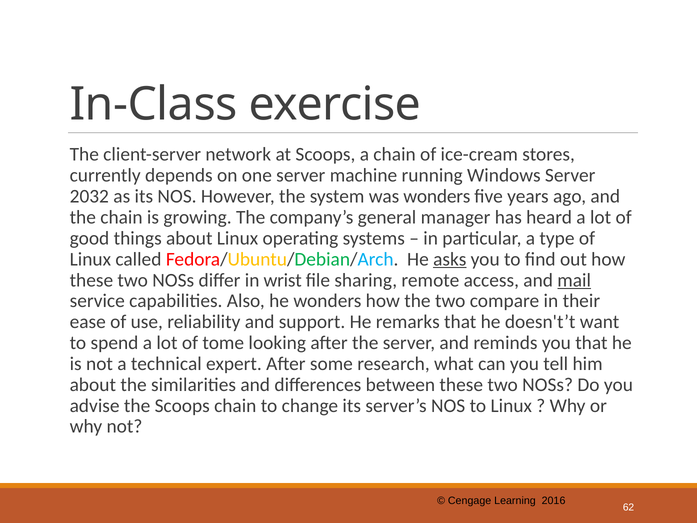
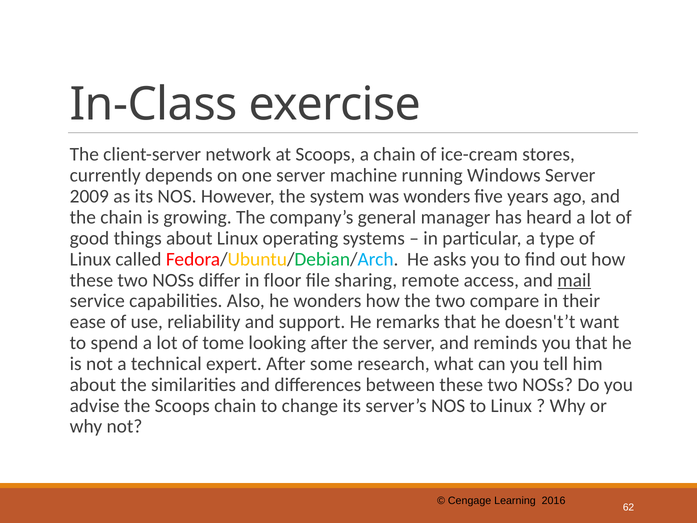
2032: 2032 -> 2009 (89, 196)
asks underline: present -> none (450, 259)
wrist: wrist -> floor (283, 280)
